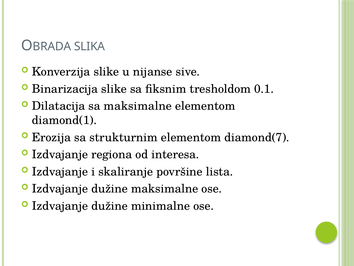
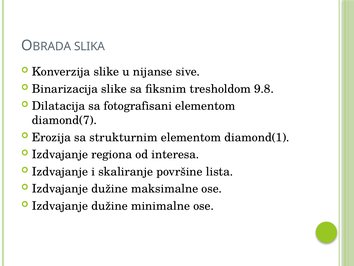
0.1: 0.1 -> 9.8 (264, 89)
sa maksimalne: maksimalne -> fotografisani (138, 106)
diamond(1: diamond(1 -> diamond(7 (64, 120)
diamond(7: diamond(7 -> diamond(1 (257, 137)
